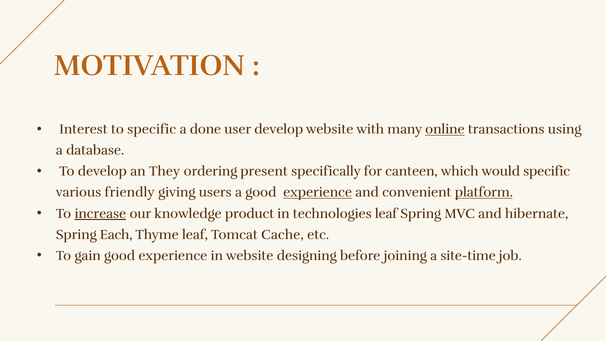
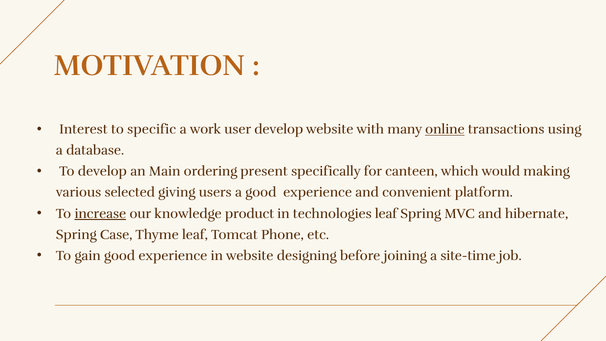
done: done -> work (205, 129)
They: They -> Main (165, 171)
would specific: specific -> making (547, 171)
friendly: friendly -> selected (130, 192)
experience underline: present -> none (318, 192)
platform underline: present -> none (484, 192)
Each: Each -> Case (116, 235)
Cache: Cache -> Phone (283, 235)
